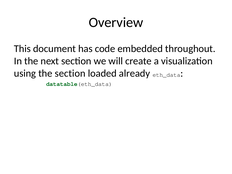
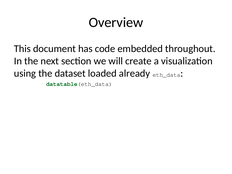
the section: section -> dataset (70, 73)
